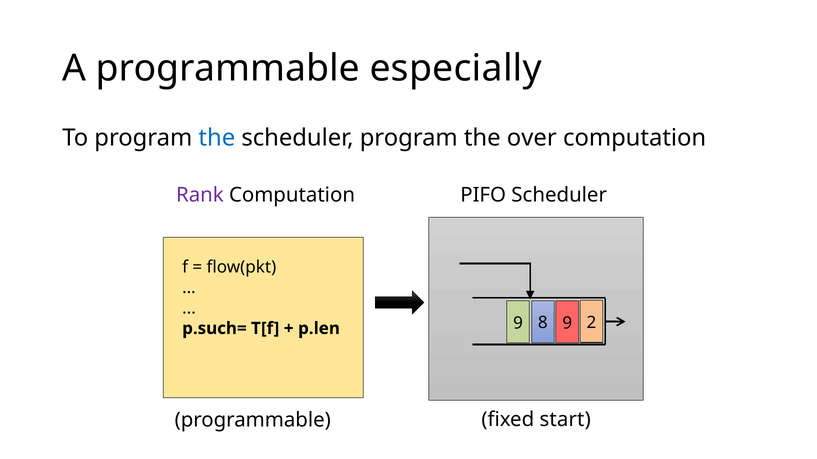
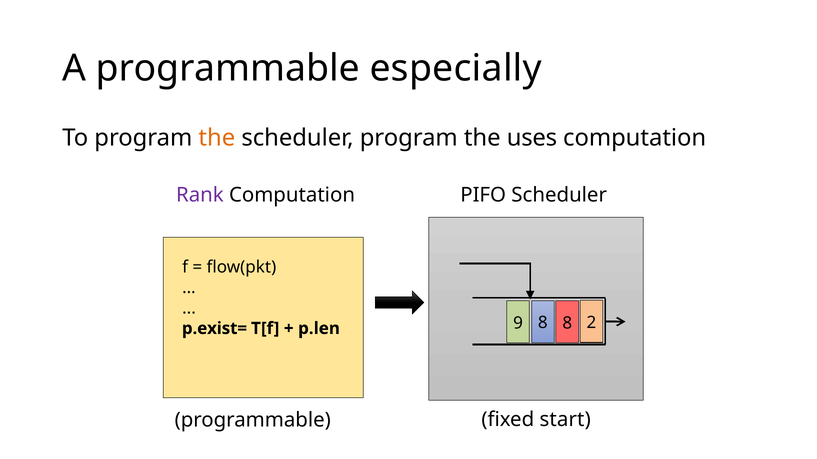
the colour: blue -> orange (217, 138)
over: over -> uses (532, 138)
8 9: 9 -> 8 (567, 323)
p.such=: p.such= -> p.exist= (214, 329)
